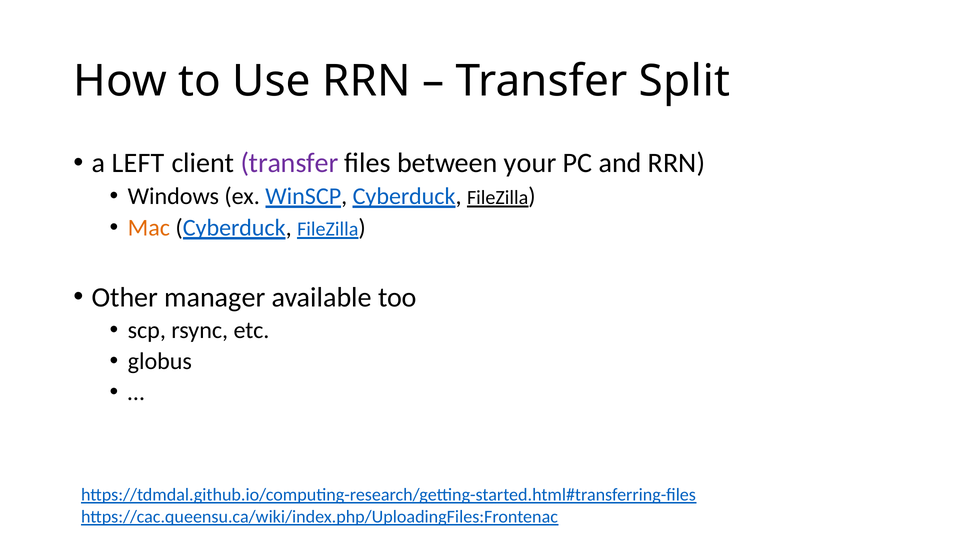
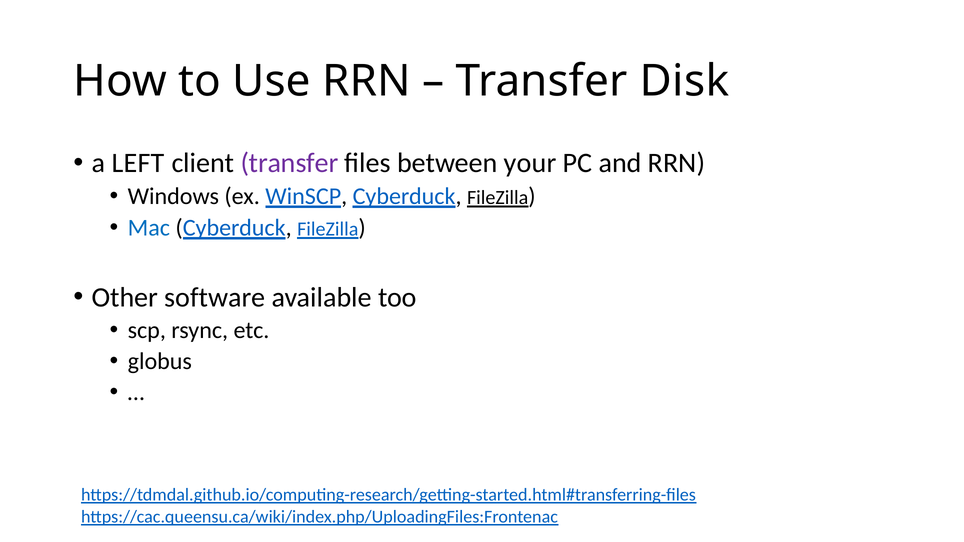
Split: Split -> Disk (684, 81)
Mac colour: orange -> blue (149, 228)
manager: manager -> software (215, 297)
